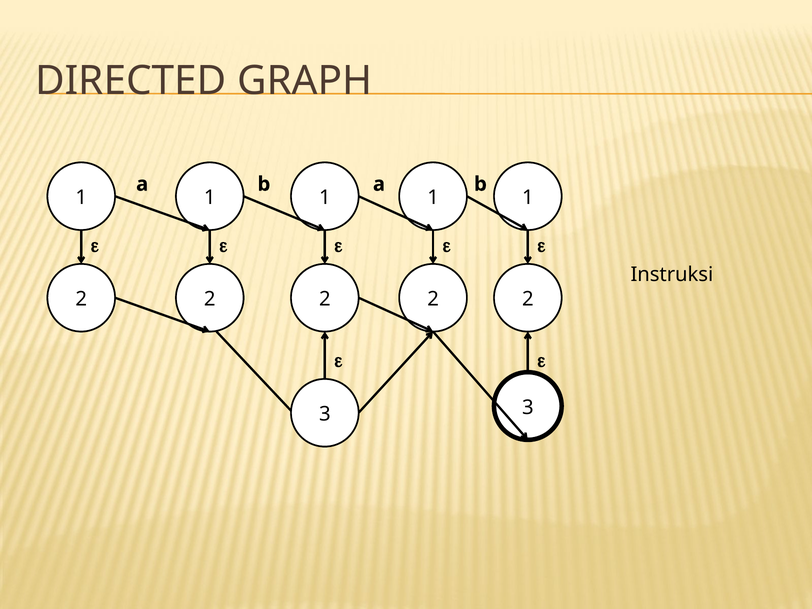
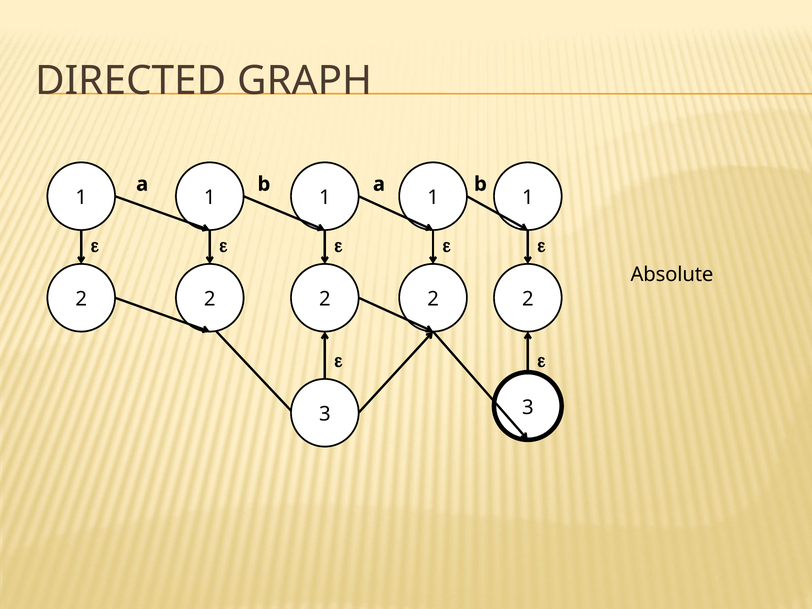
Instruksi: Instruksi -> Absolute (672, 275)
